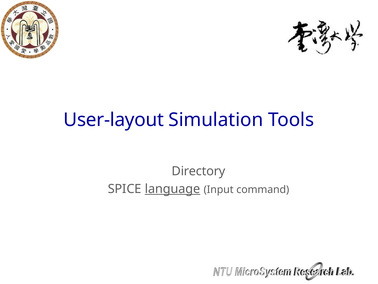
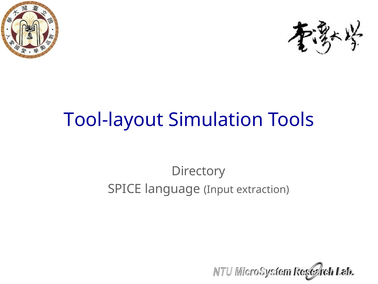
User-layout: User-layout -> Tool-layout (114, 120)
language underline: present -> none (173, 189)
command: command -> extraction (263, 189)
